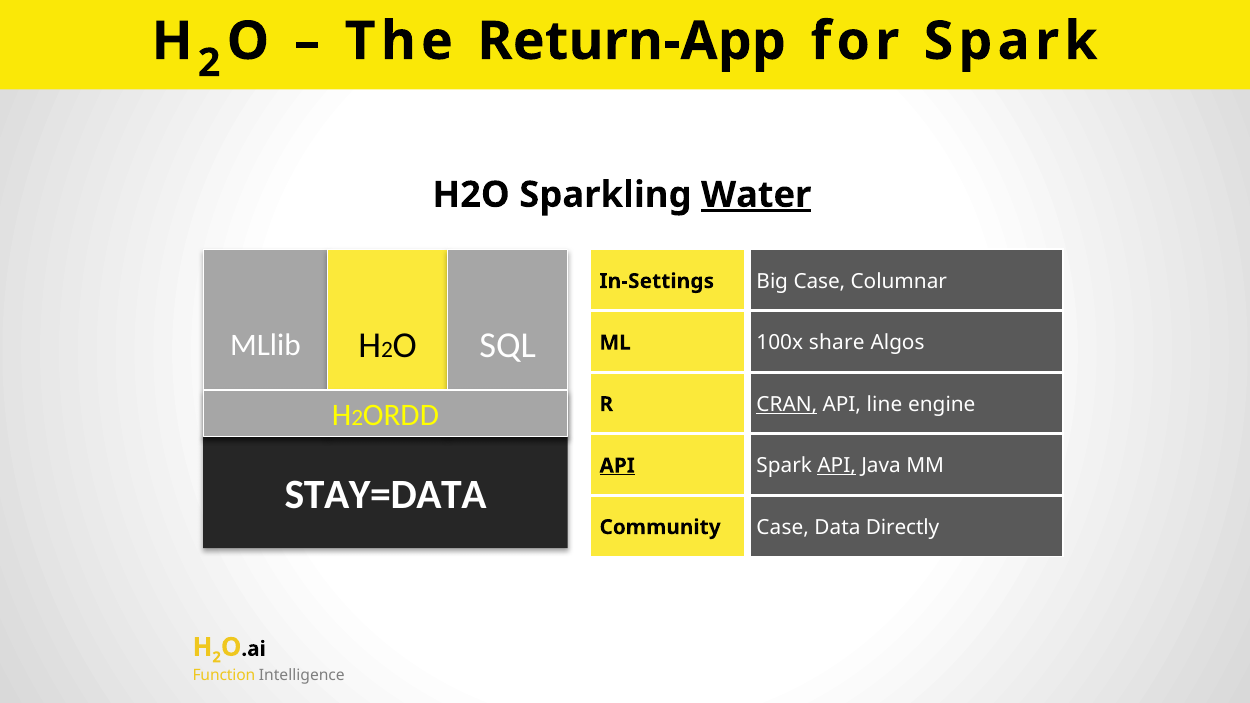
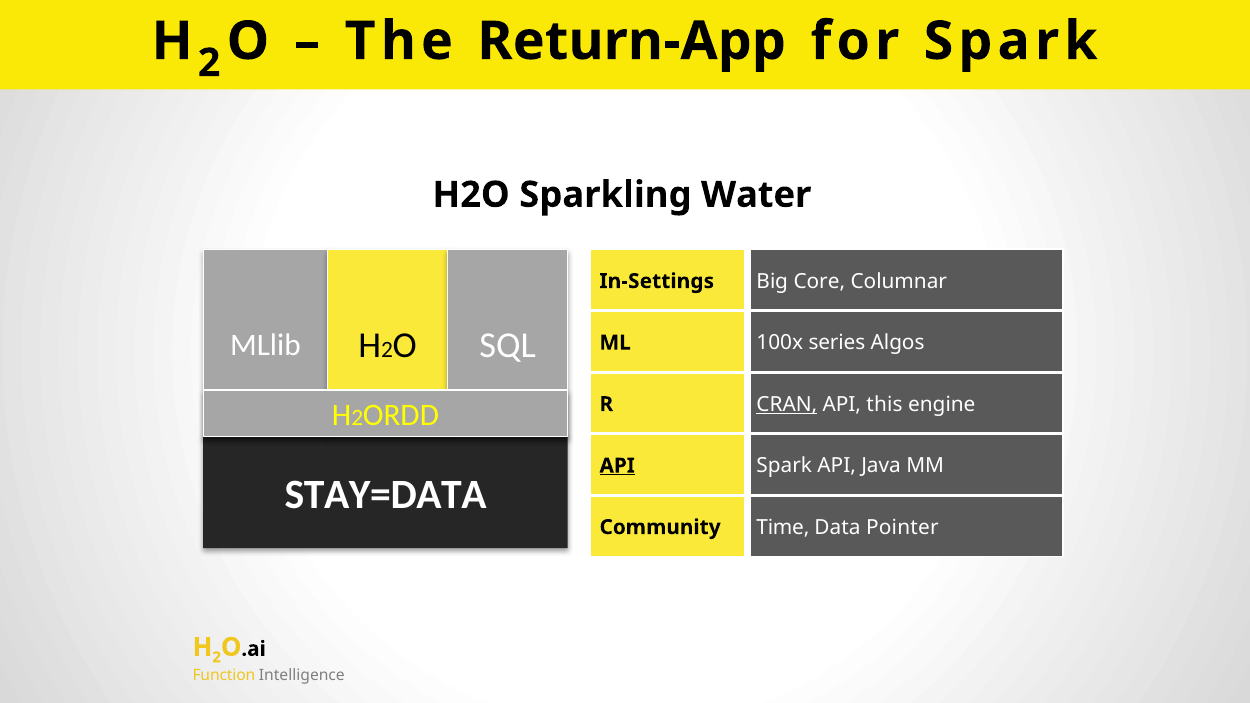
Water underline: present -> none (756, 195)
Big Case: Case -> Core (819, 281)
share: share -> series (837, 343)
line: line -> this (885, 404)
API underline: present -> none (837, 466)
Community Case: Case -> Time (783, 527)
Directly: Directly -> Pointer (902, 527)
